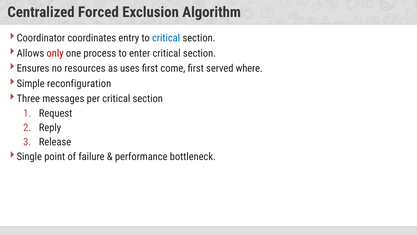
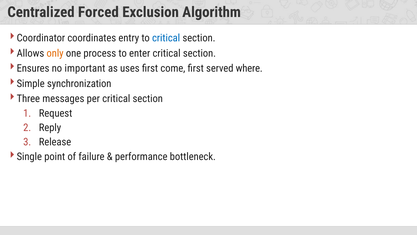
only colour: red -> orange (55, 53)
resources: resources -> important (85, 68)
reconfiguration: reconfiguration -> synchronization (79, 83)
